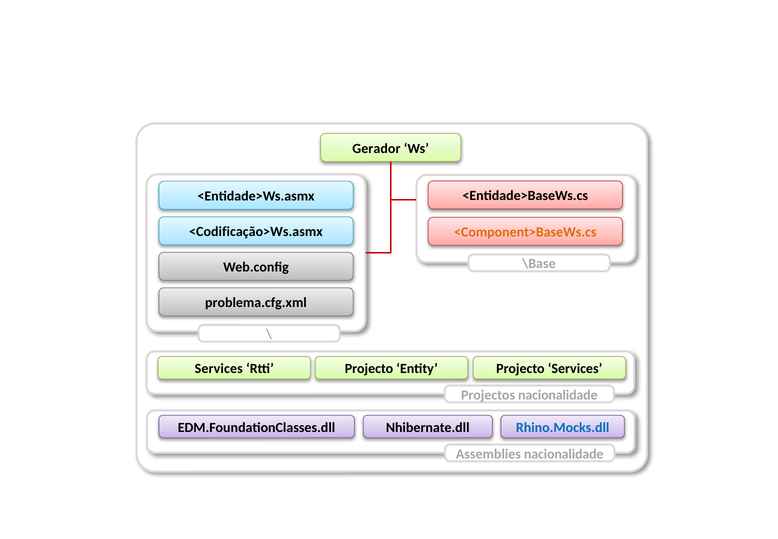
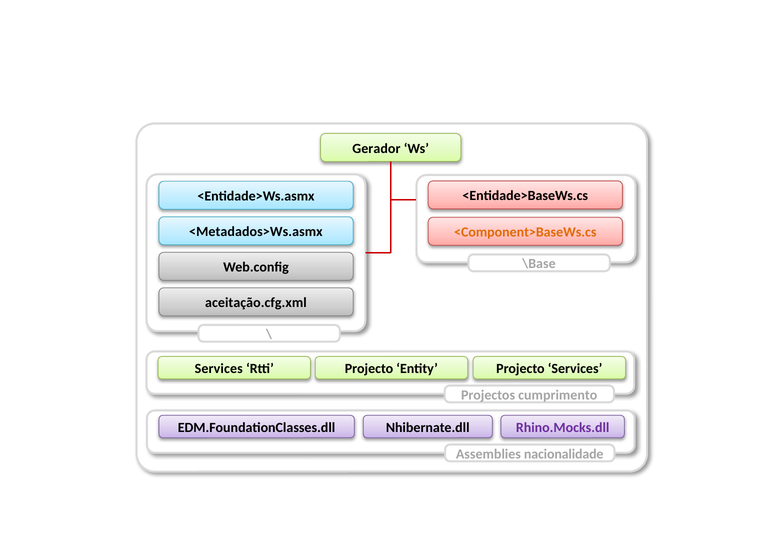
<Codificação>Ws.asmx: <Codificação>Ws.asmx -> <Metadados>Ws.asmx (256, 232)
problema.cfg.xml: problema.cfg.xml -> aceitação.cfg.xml (256, 303)
Projectos nacionalidade: nacionalidade -> cumprimento (558, 395)
Rhino.Mocks.dll colour: blue -> purple (563, 427)
